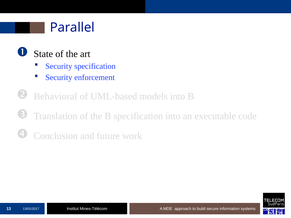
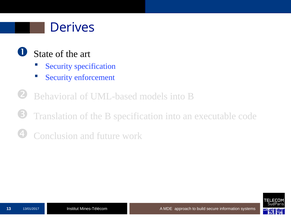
Parallel: Parallel -> Derives (72, 27)
